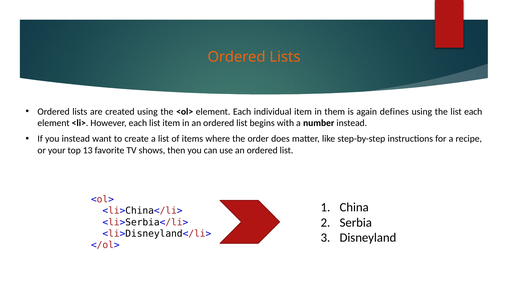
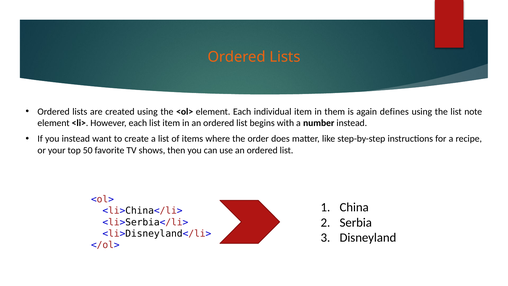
list each: each -> note (473, 112)
13: 13 -> 50 (88, 150)
